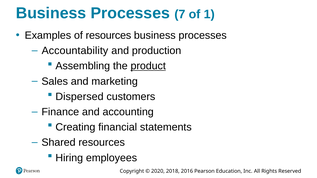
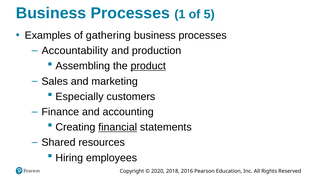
7: 7 -> 1 (180, 14)
1: 1 -> 5 (209, 14)
of resources: resources -> gathering (108, 35)
Dispersed: Dispersed -> Especially (80, 97)
financial underline: none -> present (118, 127)
